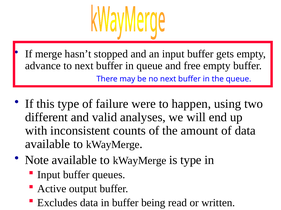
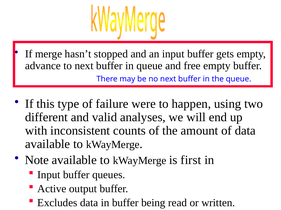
is type: type -> first (191, 161)
